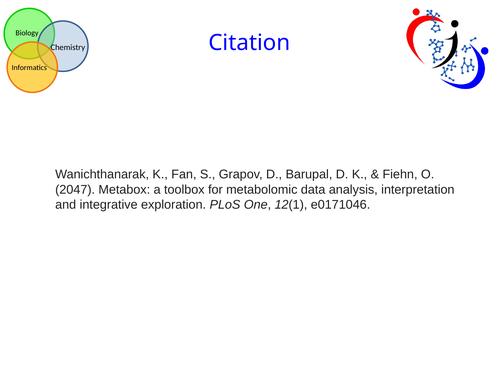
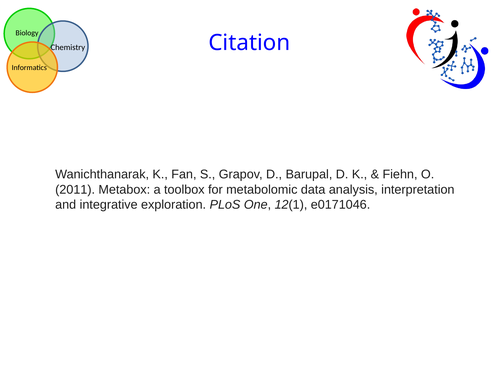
2047: 2047 -> 2011 (75, 189)
